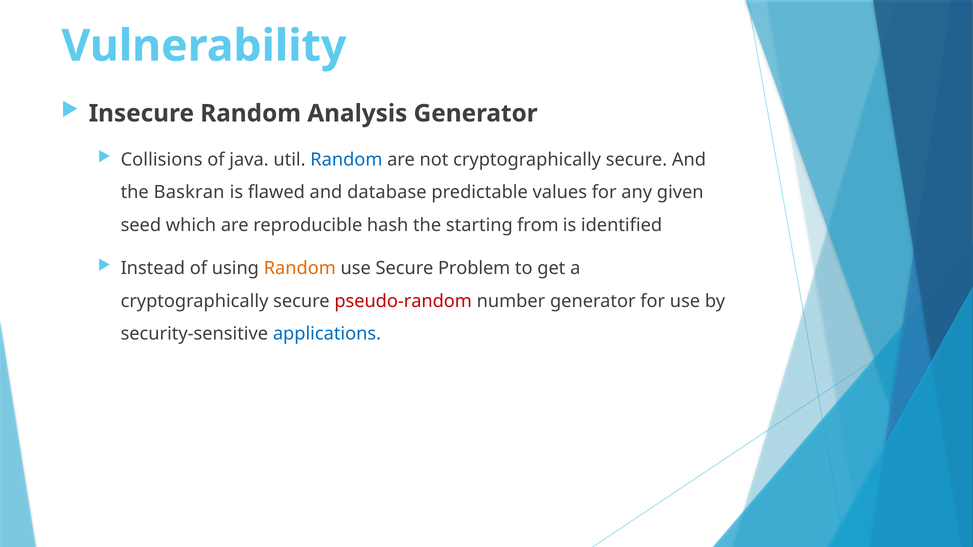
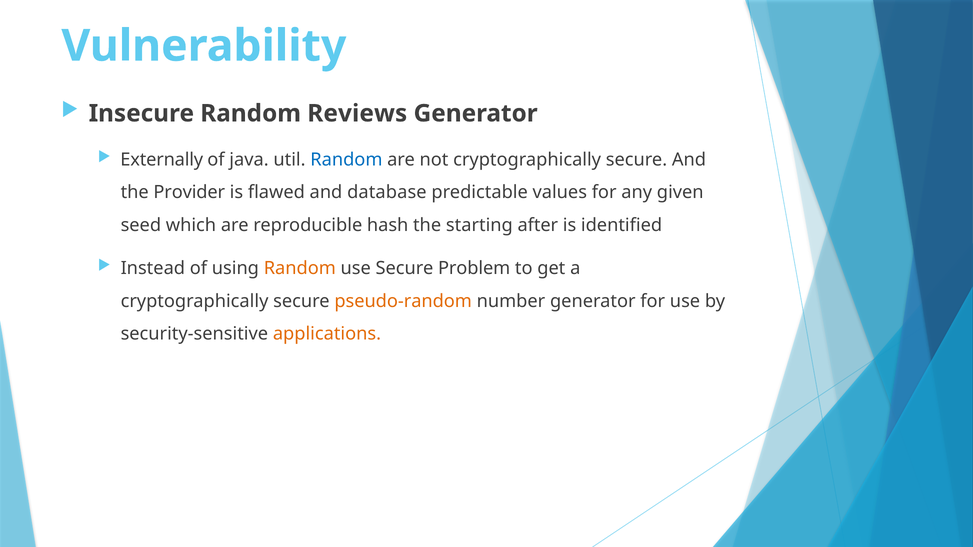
Analysis: Analysis -> Reviews (357, 113)
Collisions: Collisions -> Externally (162, 160)
Baskran: Baskran -> Provider (189, 193)
from: from -> after (538, 225)
pseudo-random colour: red -> orange (403, 301)
applications colour: blue -> orange (327, 334)
